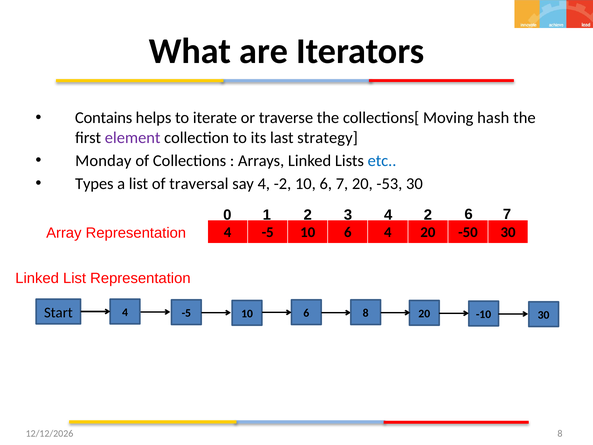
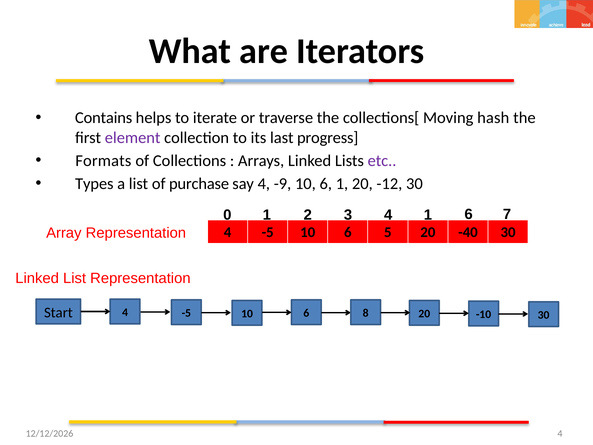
strategy: strategy -> progress (328, 138)
Monday: Monday -> Formats (103, 161)
etc colour: blue -> purple (382, 161)
traversal: traversal -> purchase (199, 184)
-2: -2 -> -9 (283, 184)
10 6 7: 7 -> 1 (342, 184)
-53: -53 -> -12 (389, 184)
4 2: 2 -> 1 (428, 215)
6 4: 4 -> 5 (388, 232)
-50: -50 -> -40 (468, 232)
8: 8 -> 4 (560, 433)
